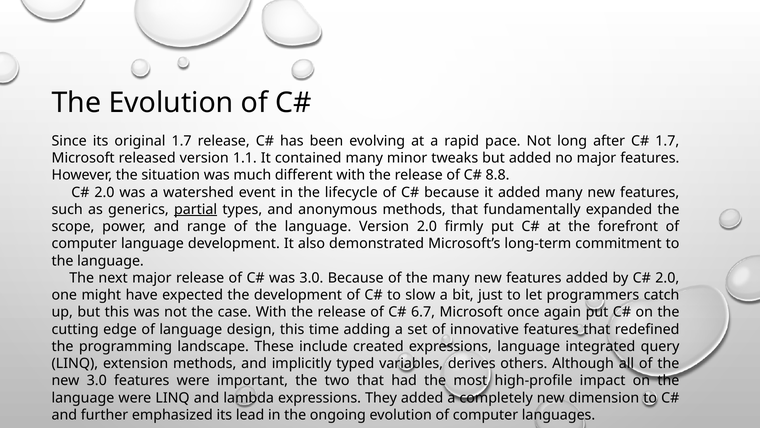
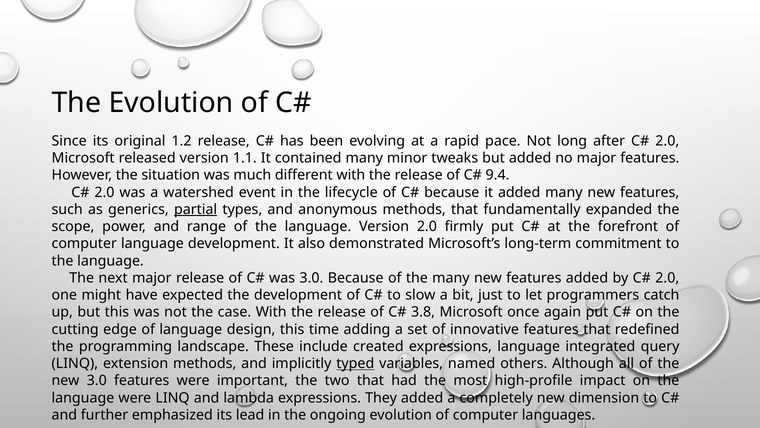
original 1.7: 1.7 -> 1.2 (182, 141)
1.7: 1.7 -> 2.0 (667, 141)
8.8: 8.8 -> 9.4 (498, 175)
6.7: 6.7 -> 3.8 (423, 312)
typed underline: none -> present (355, 363)
derives: derives -> named (472, 363)
